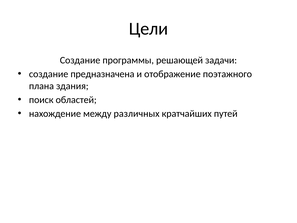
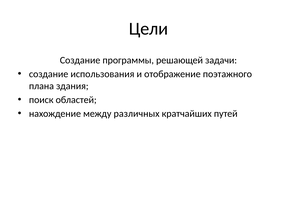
предназначена: предназначена -> использования (102, 74)
